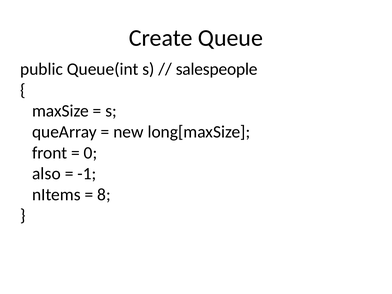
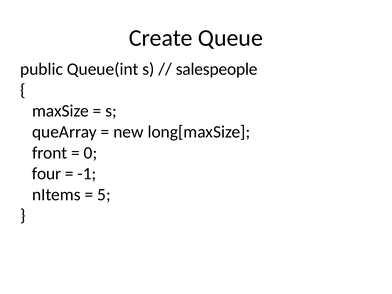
also: also -> four (47, 174)
8: 8 -> 5 (104, 195)
